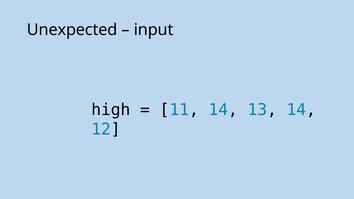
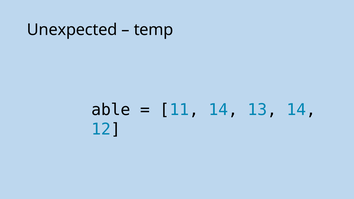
input: input -> temp (154, 30)
high: high -> able (111, 110)
